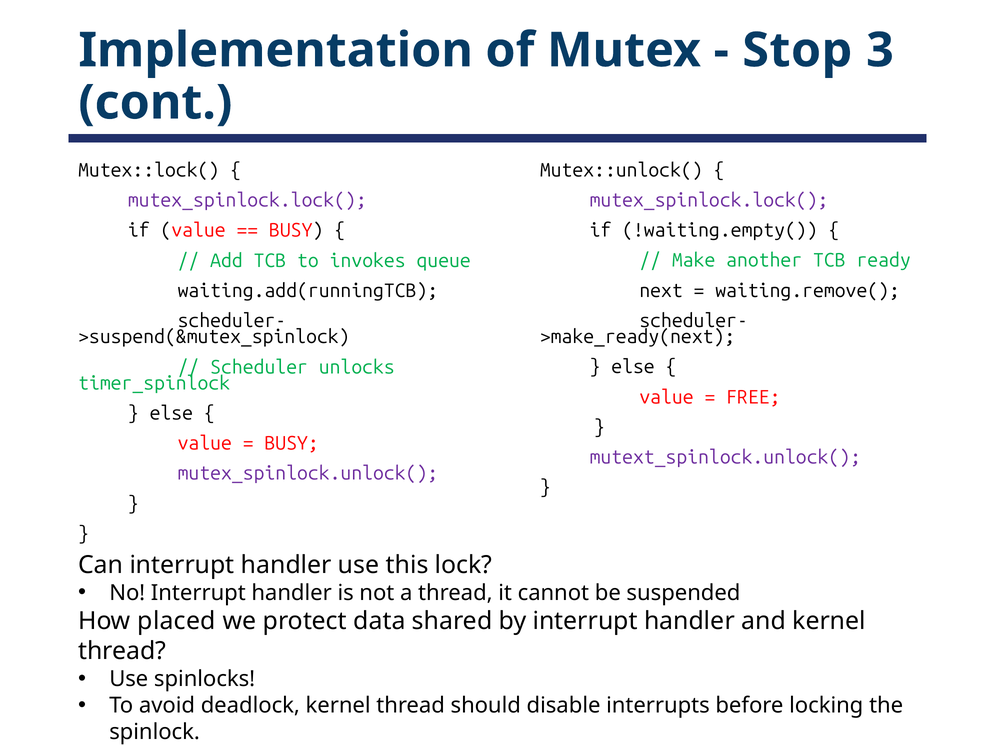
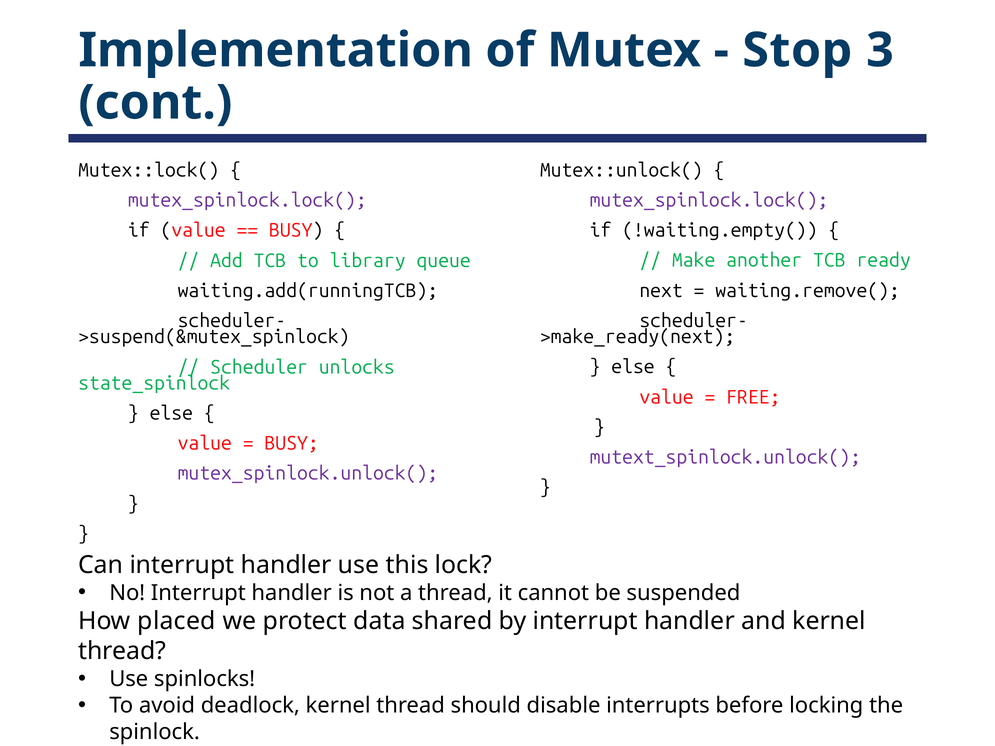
invokes: invokes -> library (368, 261)
timer_spinlock: timer_spinlock -> state_spinlock (154, 384)
